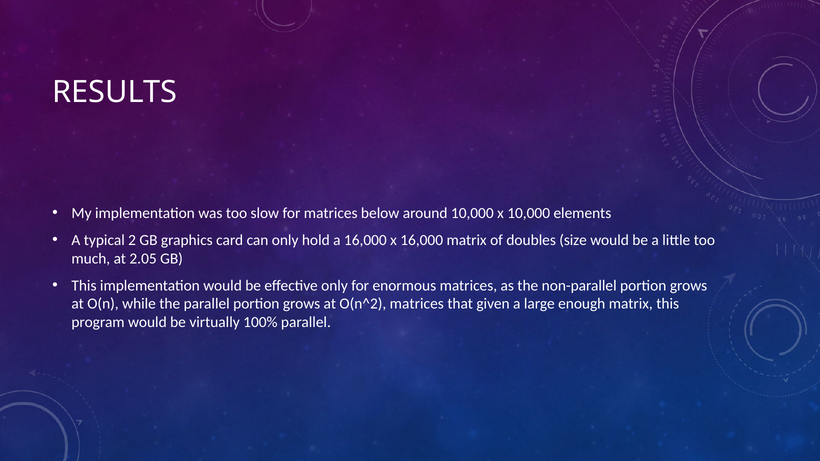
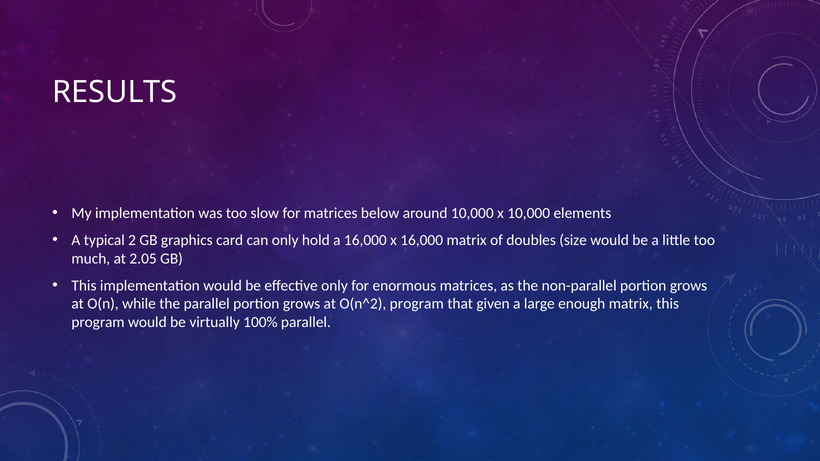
O(n^2 matrices: matrices -> program (417, 304)
